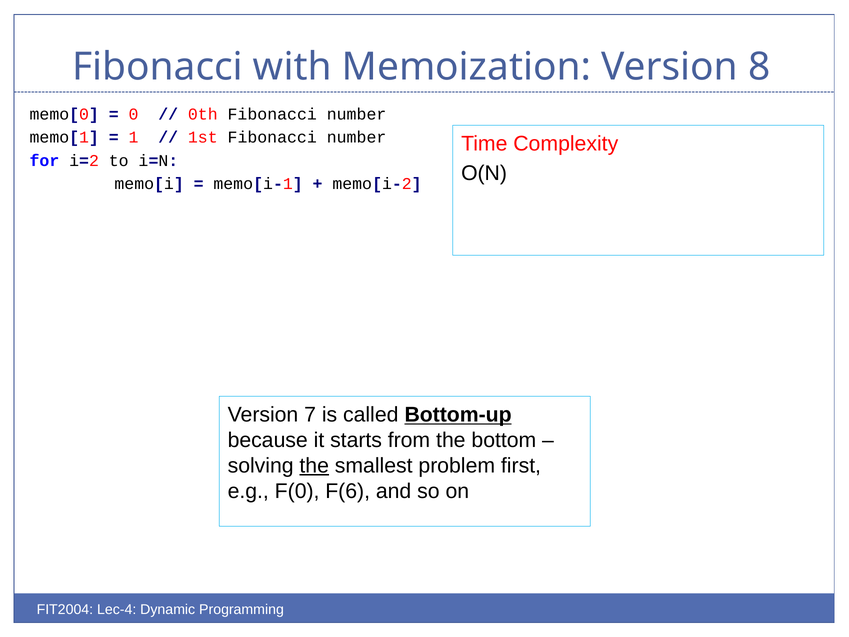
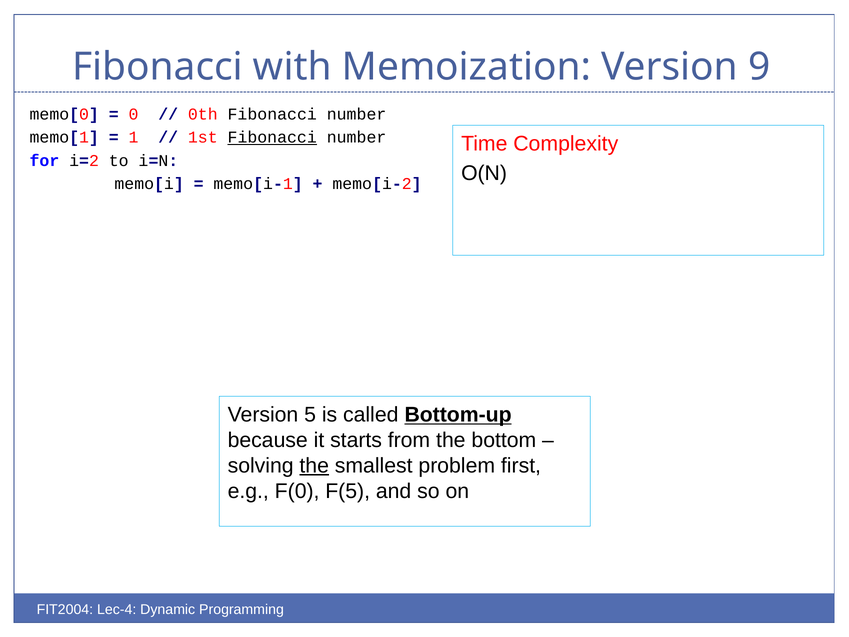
8: 8 -> 9 (759, 67)
Fibonacci underline: none -> present (272, 137)
7: 7 -> 5 (310, 415)
F(6: F(6 -> F(5 (348, 491)
